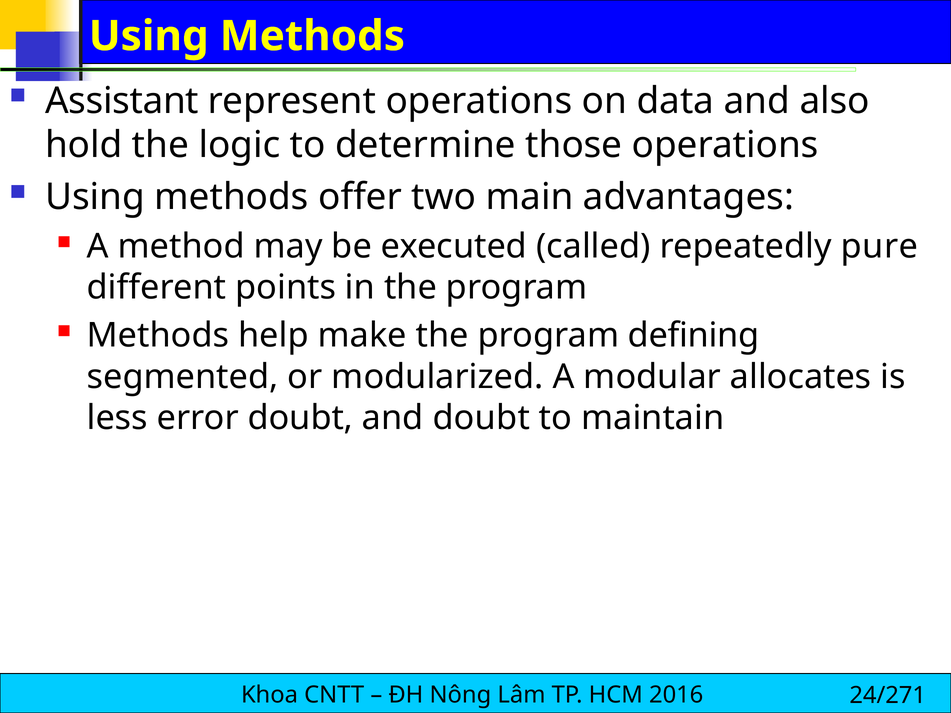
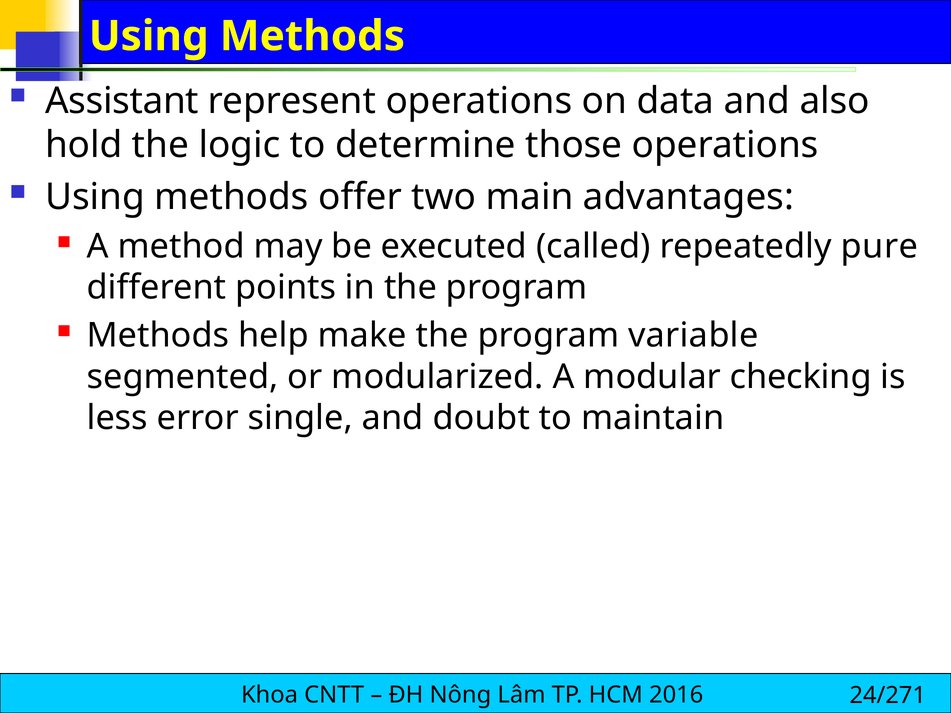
defining: defining -> variable (693, 336)
allocates: allocates -> checking (801, 377)
error doubt: doubt -> single (300, 418)
